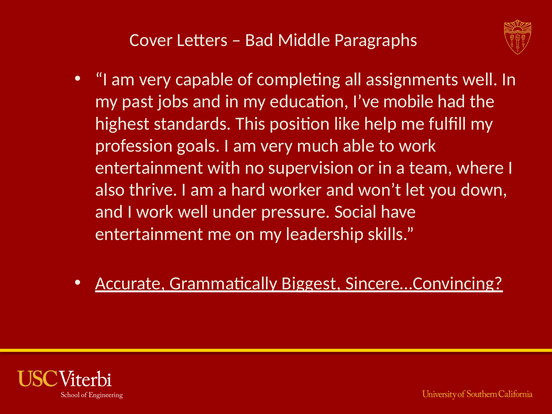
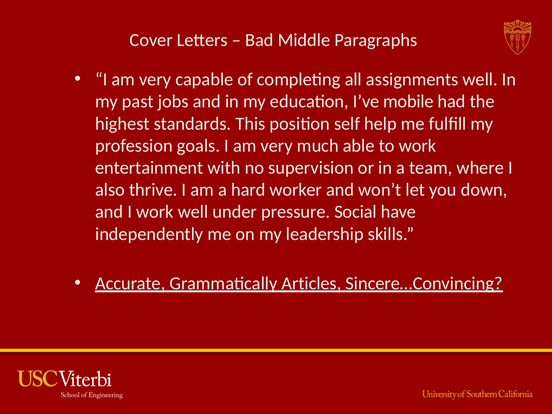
like: like -> self (347, 124)
entertainment: entertainment -> independently (149, 234)
Biggest: Biggest -> Articles (311, 283)
